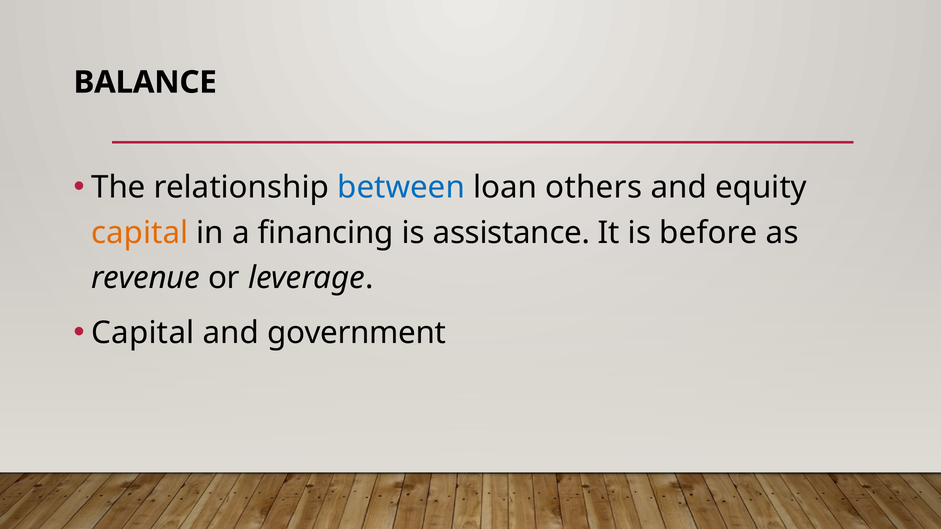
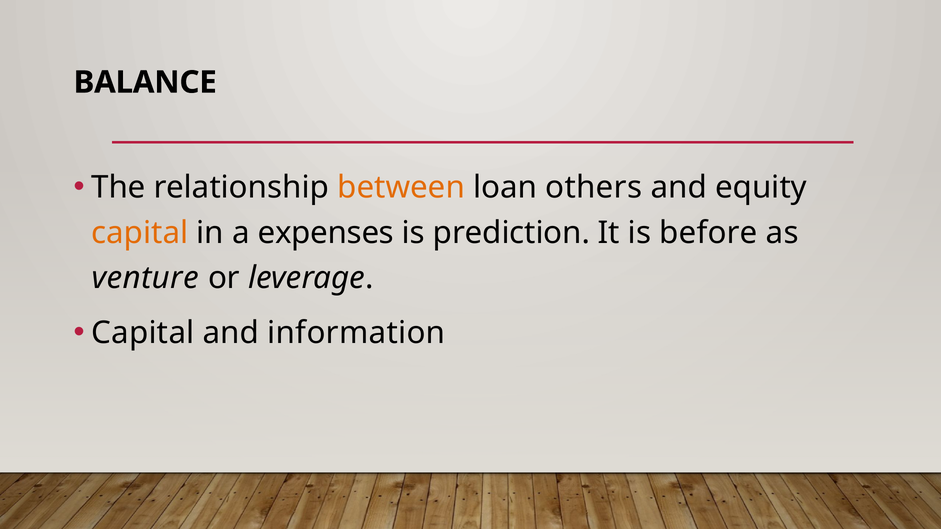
between colour: blue -> orange (401, 188)
financing: financing -> expenses (326, 233)
assistance: assistance -> prediction (511, 233)
revenue: revenue -> venture (145, 278)
government: government -> information (356, 333)
